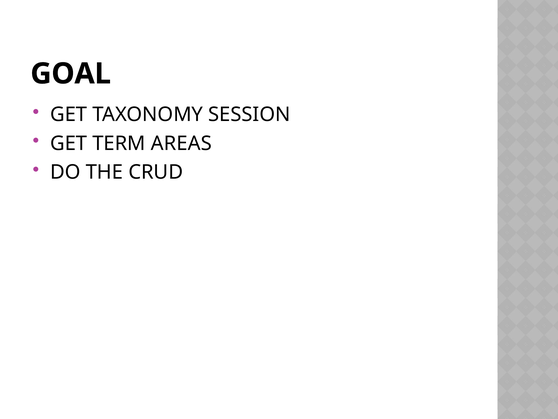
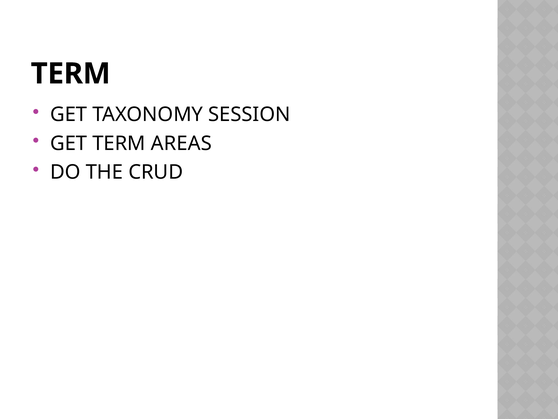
GOAL: GOAL -> TERM (71, 74)
